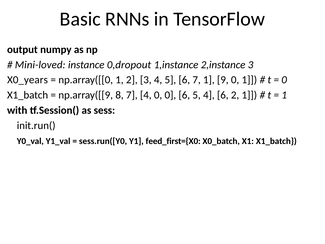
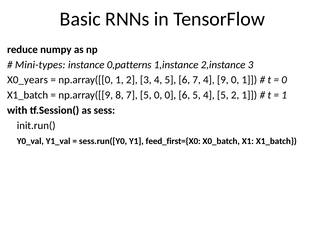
output: output -> reduce (22, 50)
Mini-loved: Mini-loved -> Mini-types (40, 65)
0,dropout: 0,dropout -> 0,patterns (129, 65)
7 1: 1 -> 4 (209, 80)
7 4: 4 -> 5 (146, 95)
5 4 6: 6 -> 5 (223, 95)
